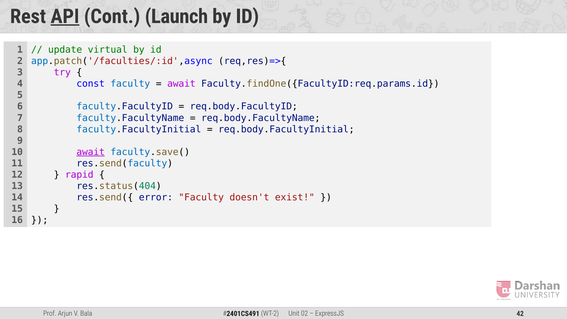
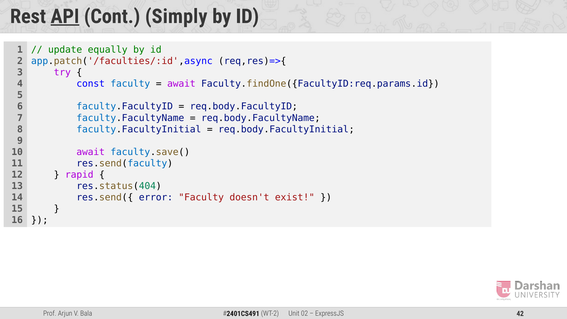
Launch: Launch -> Simply (176, 16)
virtual: virtual -> equally (108, 50)
await underline: present -> none (91, 152)
